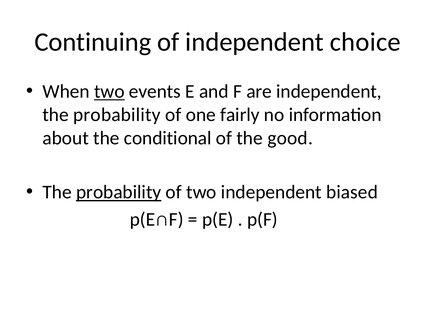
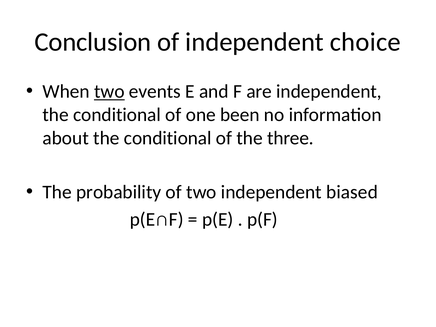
Continuing: Continuing -> Conclusion (93, 42)
probability: probability -> conditional (117, 115)
fairly: fairly -> been (240, 115)
good: good -> three (290, 138)
probability underline: present -> none (119, 192)
